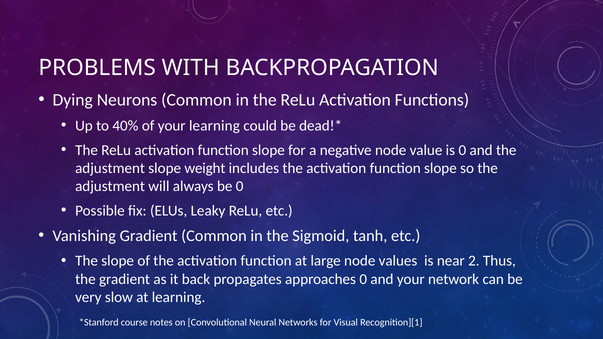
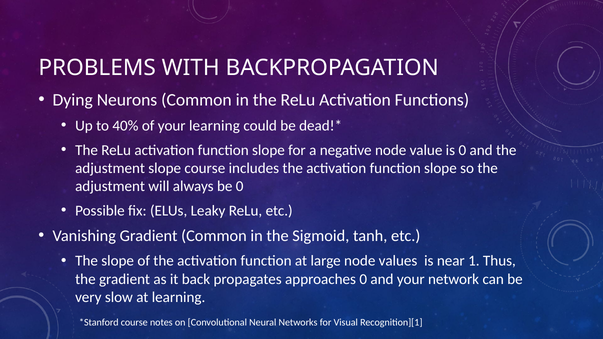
slope weight: weight -> course (205, 168)
2: 2 -> 1 (474, 261)
